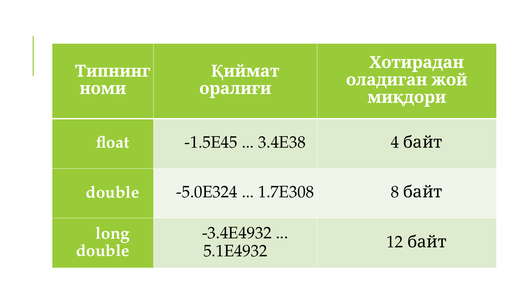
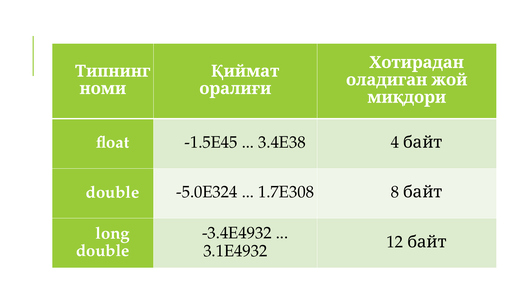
5.1E4932: 5.1E4932 -> 3.1E4932 (235, 251)
